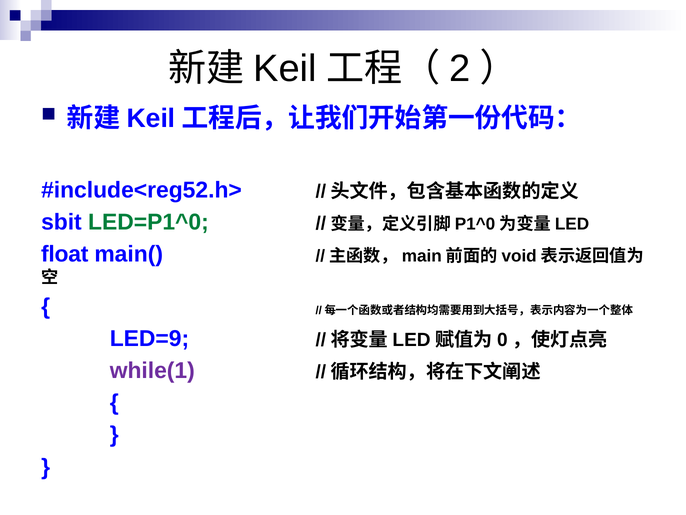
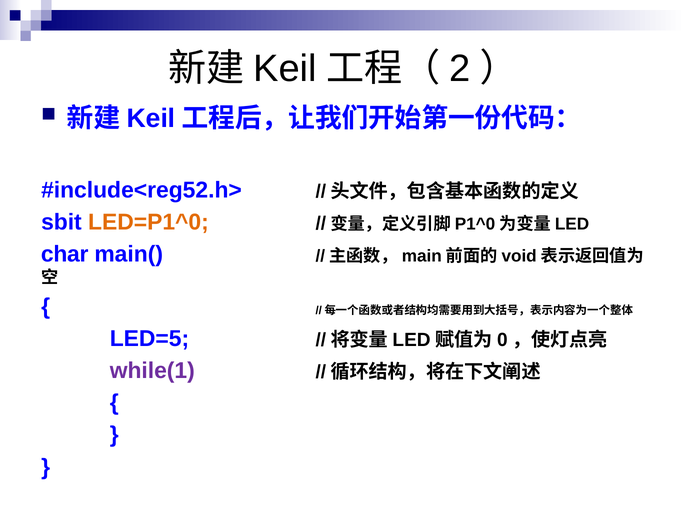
LED=P1^0 colour: green -> orange (148, 222)
float: float -> char (65, 254)
LED=9: LED=9 -> LED=5 (149, 339)
